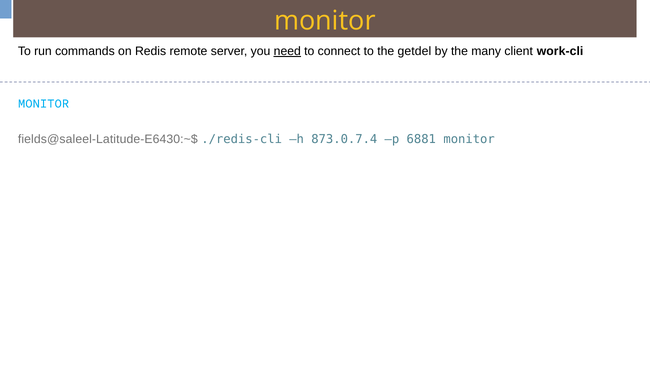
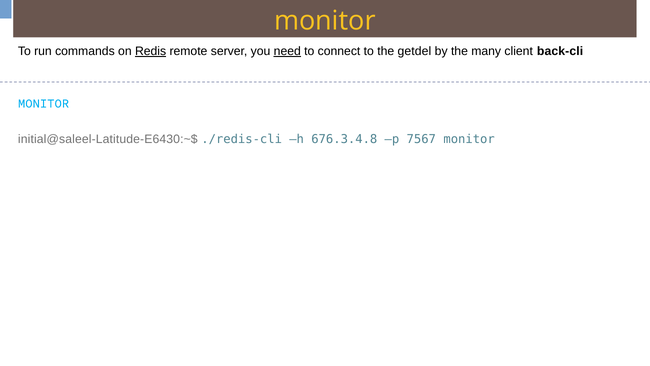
Redis underline: none -> present (151, 51)
work-cli: work-cli -> back-cli (560, 51)
fields@saleel-Latitude-E6430:~$: fields@saleel-Latitude-E6430:~$ -> initial@saleel-Latitude-E6430:~$ (108, 139)
873.0.7.4: 873.0.7.4 -> 676.3.4.8 (344, 139)
6881: 6881 -> 7567 (421, 139)
